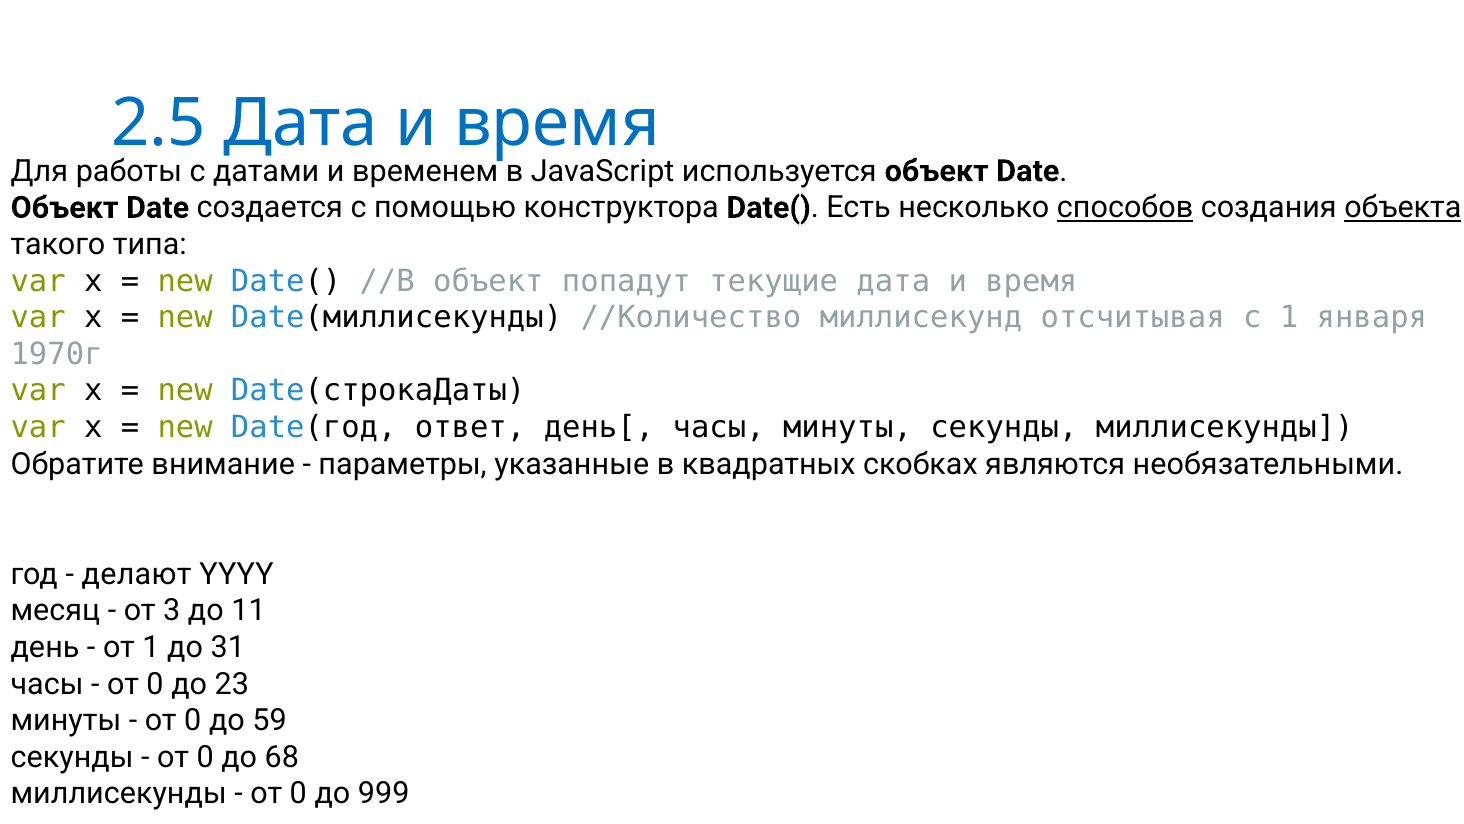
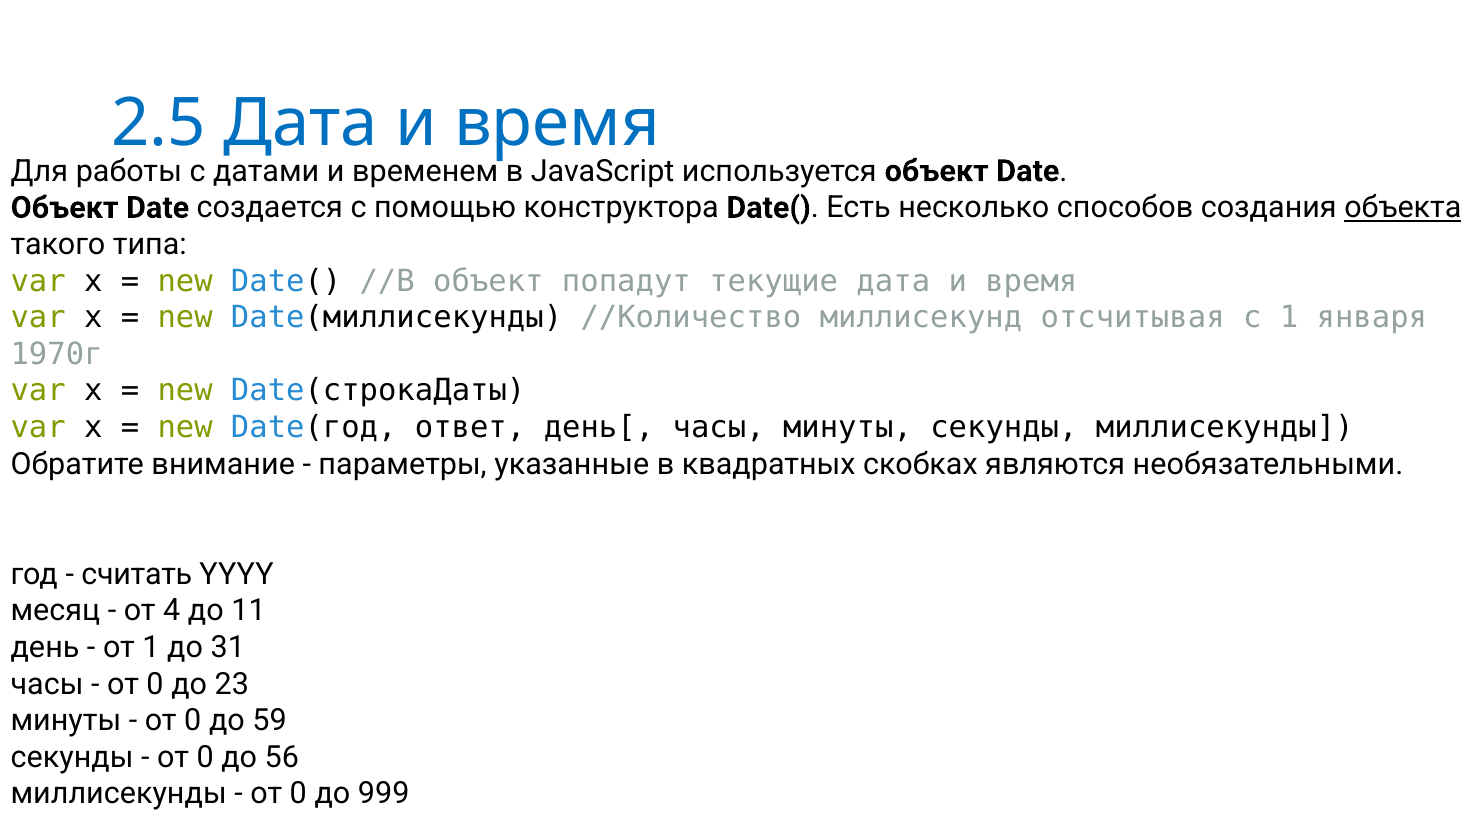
способов underline: present -> none (1125, 208)
делают: делают -> считать (137, 574)
3: 3 -> 4 (172, 610)
68: 68 -> 56 (282, 757)
